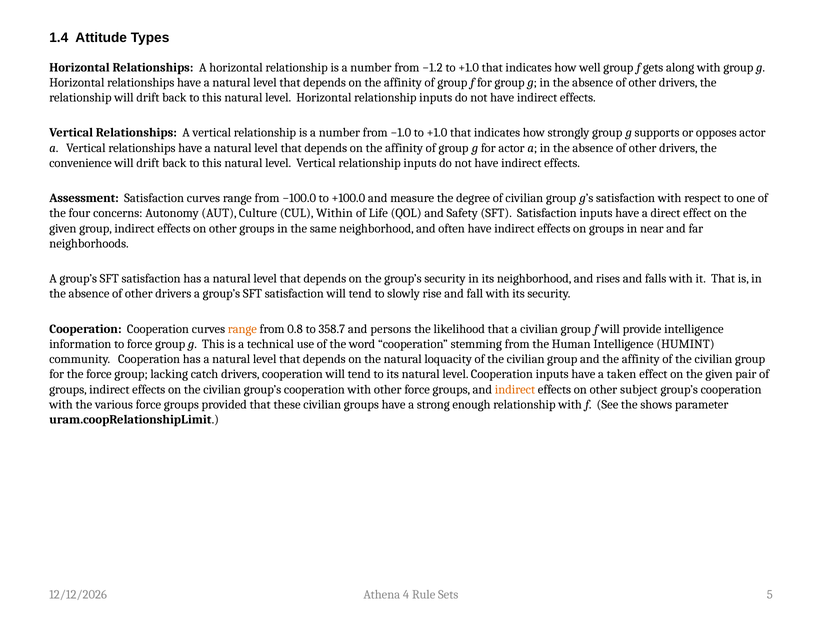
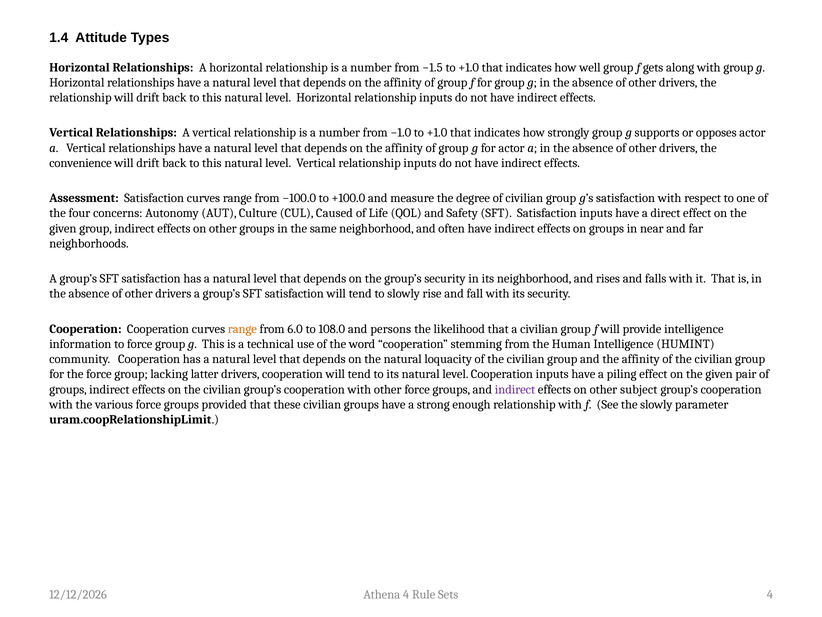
−1.2: −1.2 -> −1.5 (432, 67)
Within: Within -> Caused (334, 213)
0.8: 0.8 -> 6.0 (295, 329)
358.7: 358.7 -> 108.0 (332, 329)
catch: catch -> latter (205, 374)
taken: taken -> piling (622, 374)
indirect colour: orange -> purple (515, 389)
the shows: shows -> slowly (656, 404)
Sets 5: 5 -> 4 (770, 594)
